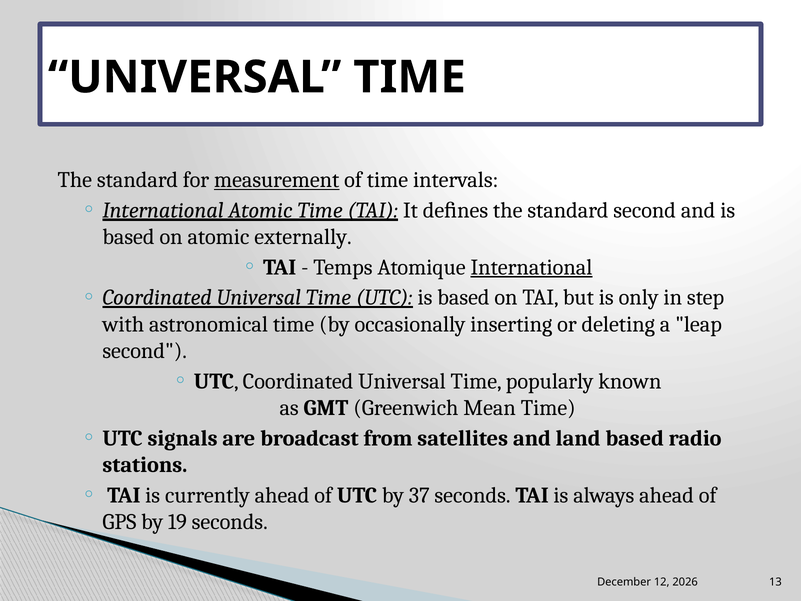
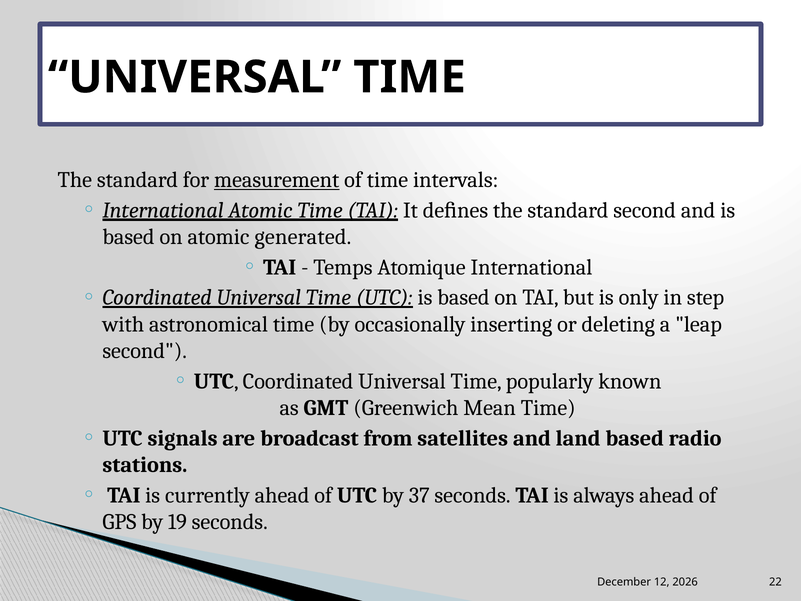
externally: externally -> generated (303, 237)
International underline: present -> none (531, 267)
13: 13 -> 22 (775, 582)
